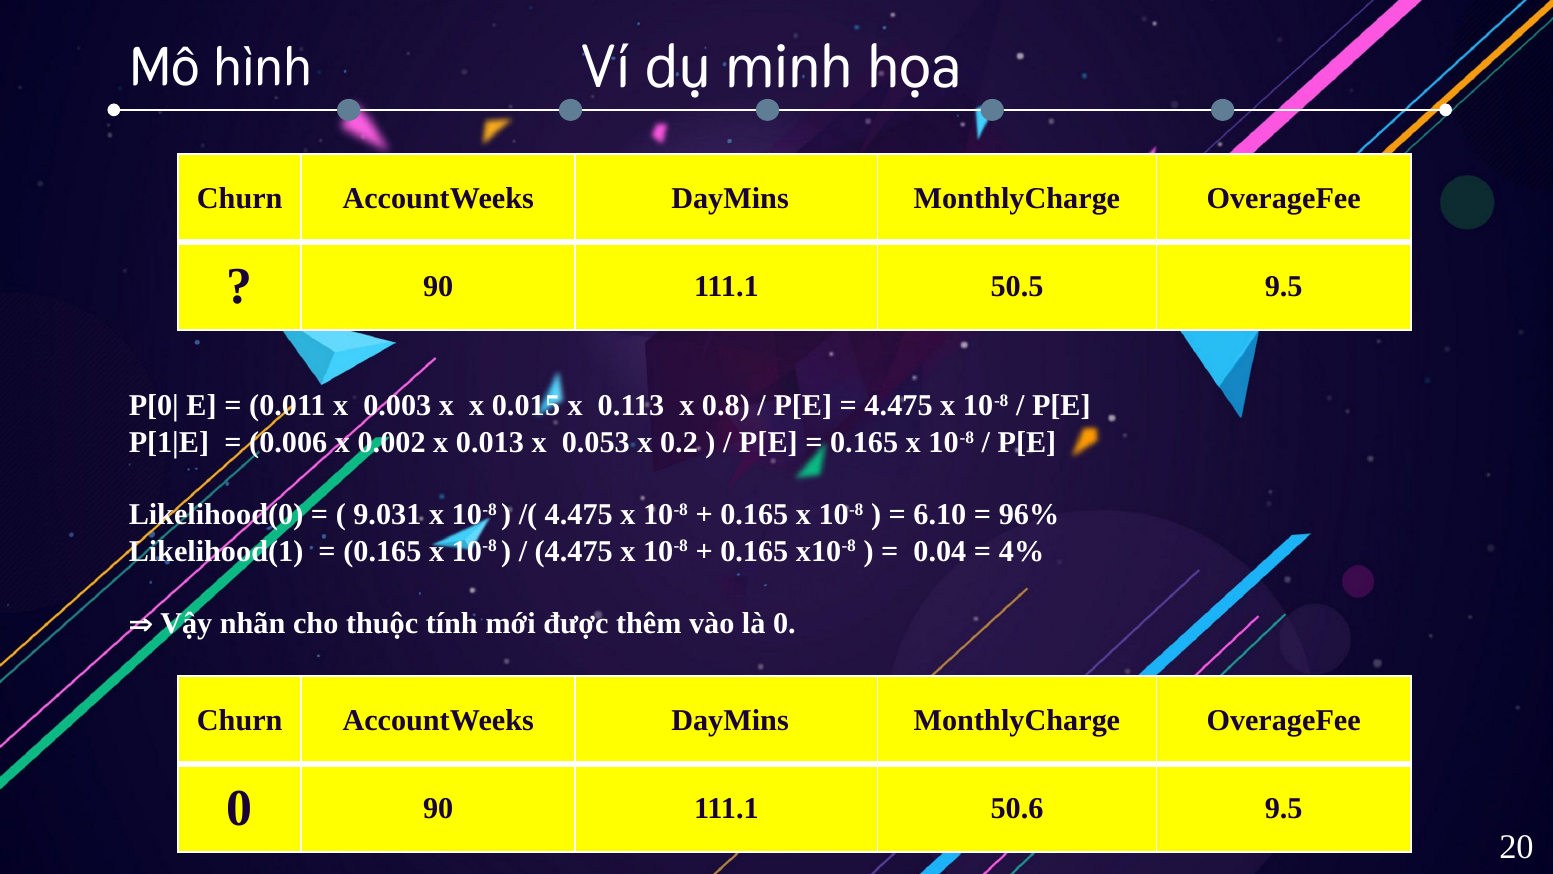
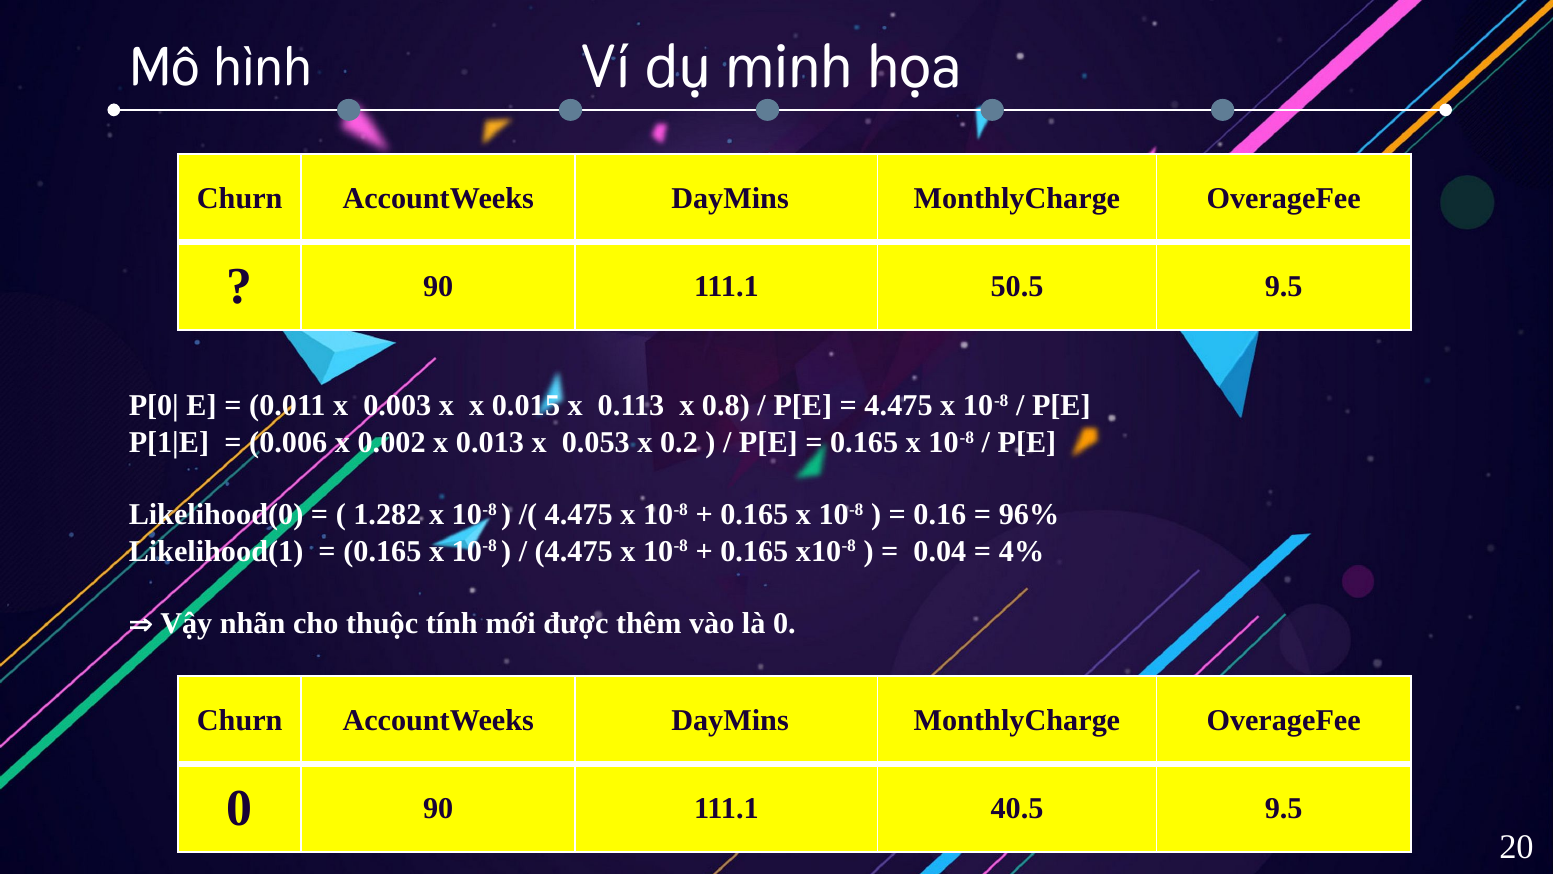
9.031: 9.031 -> 1.282 (387, 515)
6.10: 6.10 -> 0.16 (940, 515)
50.6: 50.6 -> 40.5 (1017, 808)
